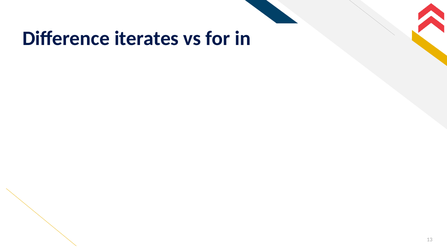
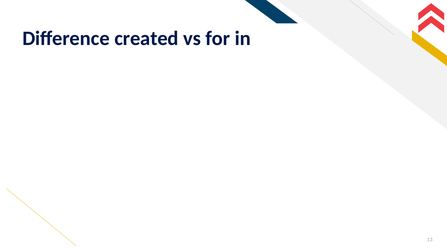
iterates: iterates -> created (146, 39)
